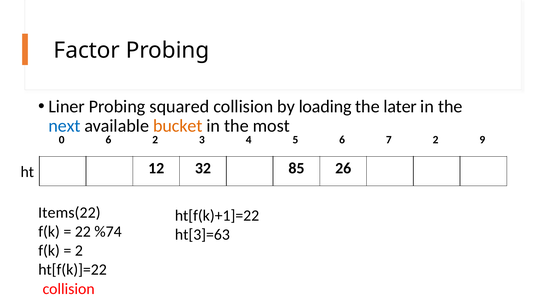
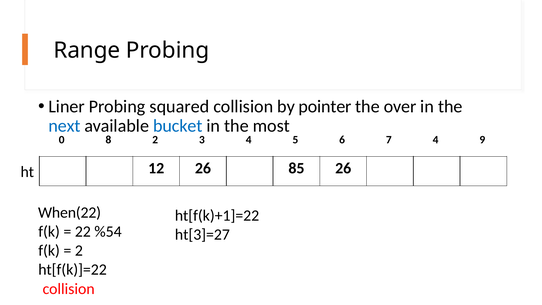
Factor: Factor -> Range (87, 50)
loading: loading -> pointer (325, 106)
later: later -> over (400, 106)
bucket colour: orange -> blue (178, 126)
0 6: 6 -> 8 (108, 140)
7 2: 2 -> 4 (436, 140)
12 32: 32 -> 26 (203, 168)
Items(22: Items(22 -> When(22 (70, 212)
%74: %74 -> %54 (108, 231)
ht[3]=63: ht[3]=63 -> ht[3]=27 (202, 234)
